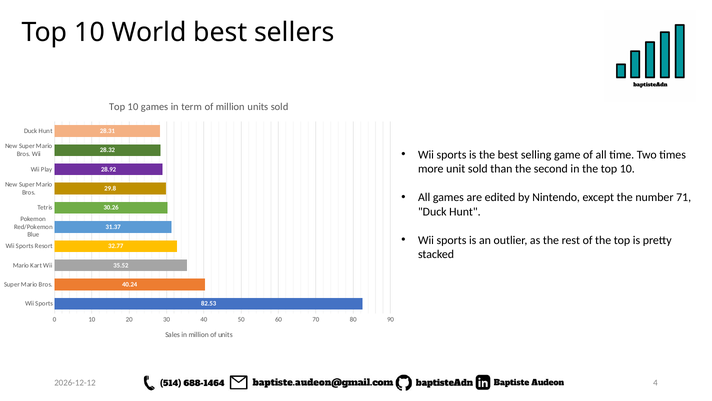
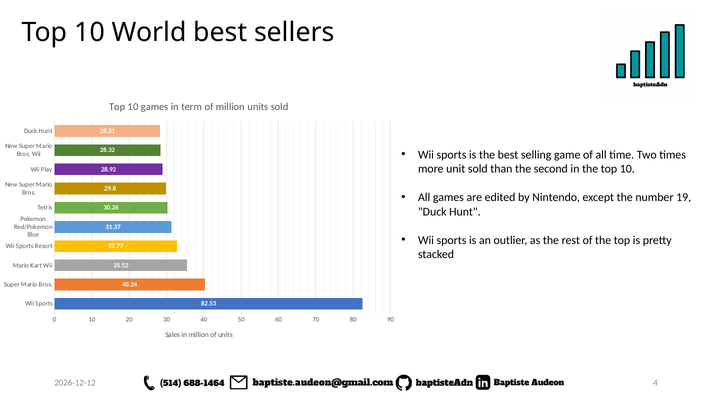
71: 71 -> 19 (684, 197)
